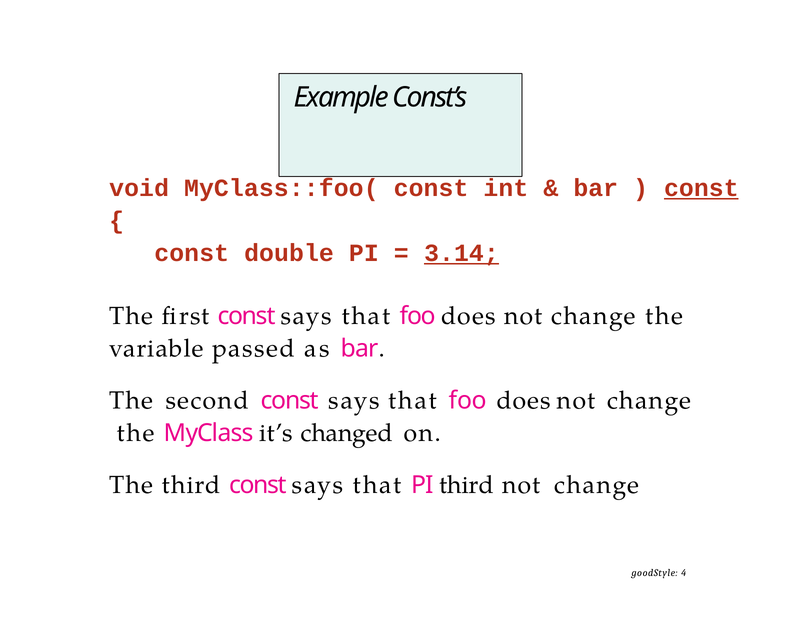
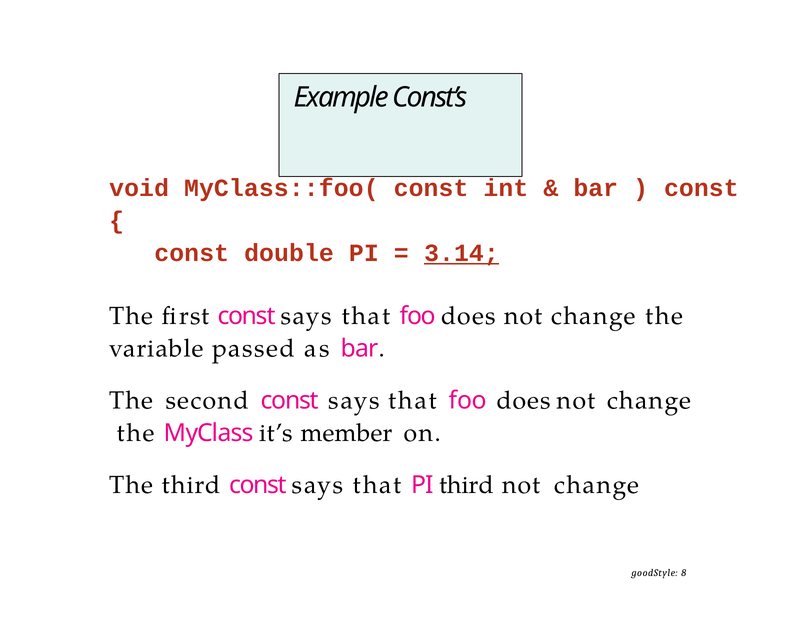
const underline: present -> none (701, 188)
changed: changed -> member (347, 433)
4: 4 -> 8 (684, 573)
